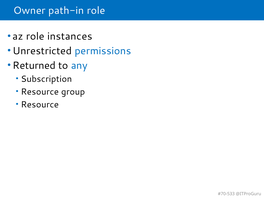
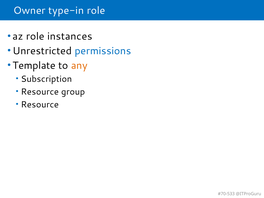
path-in: path-in -> type-in (66, 10)
Returned: Returned -> Template (34, 65)
any colour: blue -> orange (79, 65)
